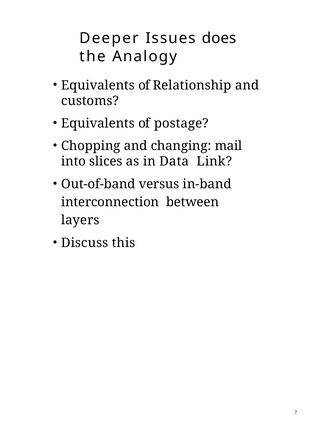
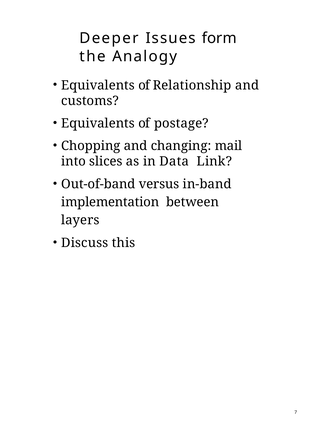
does: does -> form (219, 38)
interconnection: interconnection -> implementation (110, 202)
